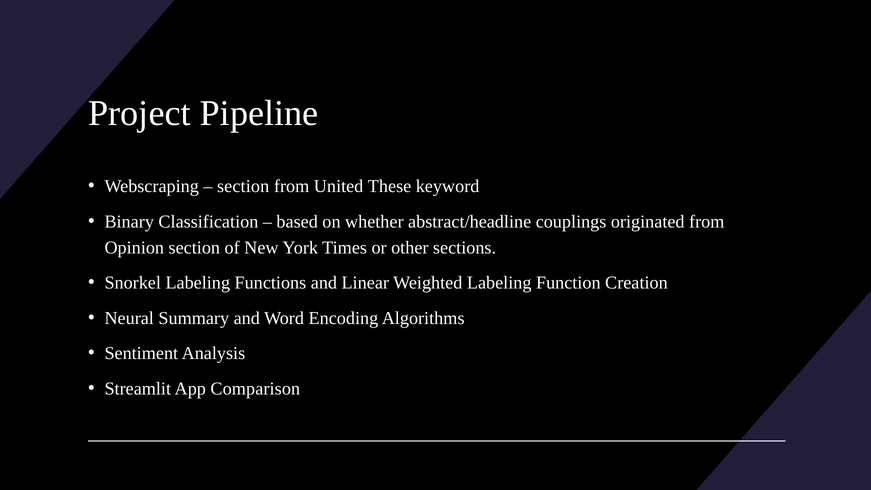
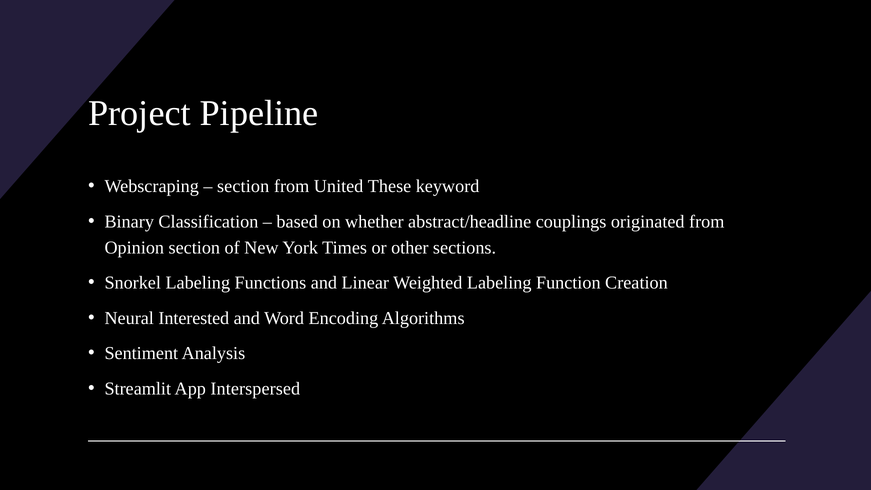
Summary: Summary -> Interested (194, 318)
Comparison: Comparison -> Interspersed (255, 389)
